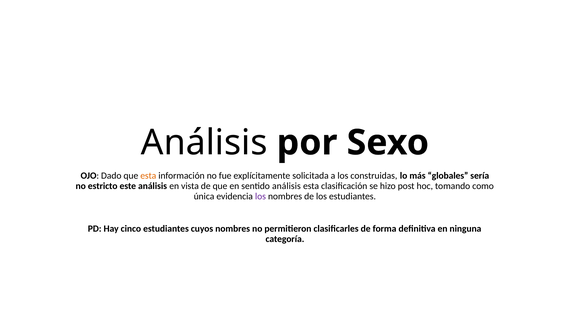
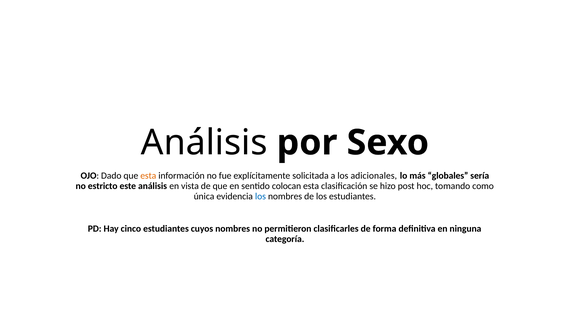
construidas: construidas -> adicionales (374, 176)
sentido análisis: análisis -> colocan (287, 186)
los colour: purple -> blue (260, 196)
